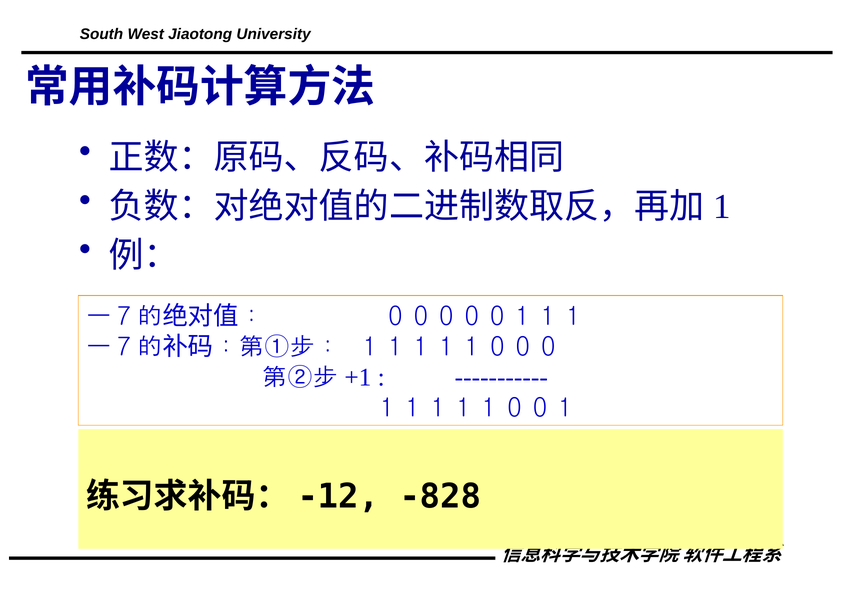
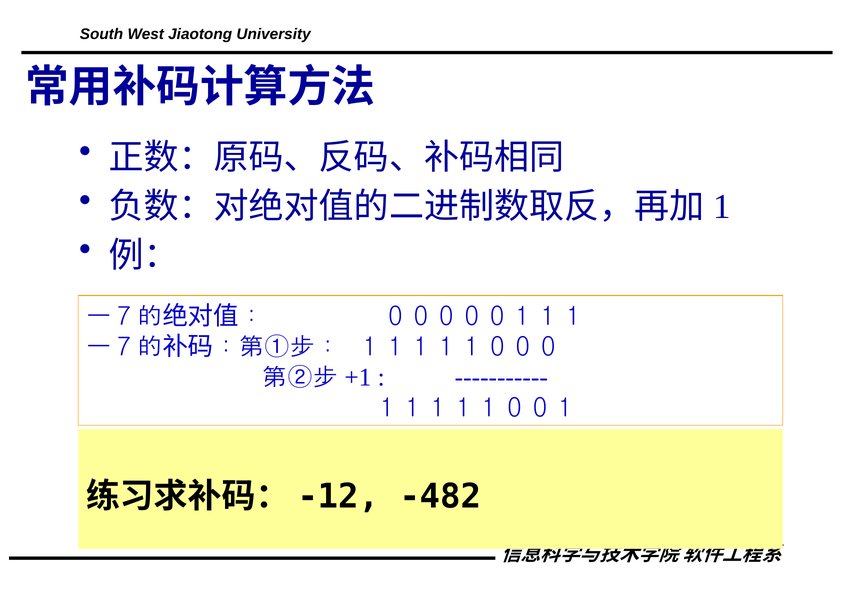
-828: -828 -> -482 (440, 497)
